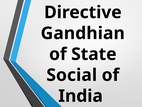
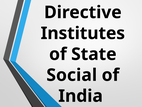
Gandhian: Gandhian -> Institutes (83, 33)
